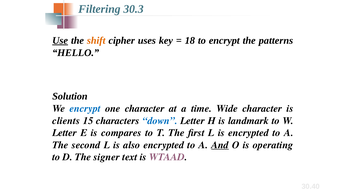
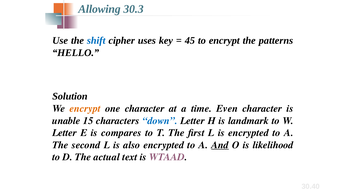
Filtering: Filtering -> Allowing (99, 9)
Use underline: present -> none (60, 40)
shift colour: orange -> blue (96, 40)
18: 18 -> 45 (190, 40)
encrypt colour: blue -> orange (85, 108)
Wide: Wide -> Even (227, 108)
clients: clients -> unable (66, 120)
operating: operating -> likelihood (273, 145)
signer: signer -> actual (107, 157)
